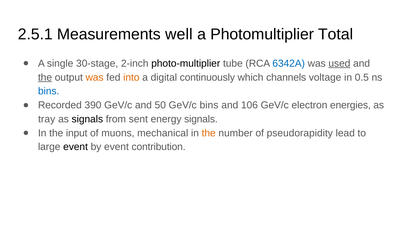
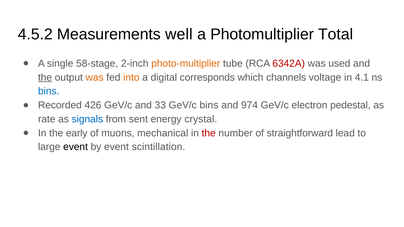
2.5.1: 2.5.1 -> 4.5.2 (35, 34)
30-stage: 30-stage -> 58-stage (97, 64)
photo-multiplier colour: black -> orange (186, 64)
6342A colour: blue -> red (289, 64)
used underline: present -> none (339, 64)
continuously: continuously -> corresponds (207, 77)
0.5: 0.5 -> 4.1 (362, 77)
390: 390 -> 426 (93, 105)
50: 50 -> 33 (160, 105)
106: 106 -> 974 (249, 105)
energies: energies -> pedestal (350, 105)
tray: tray -> rate (47, 119)
signals colour: black -> blue (87, 119)
energy signals: signals -> crystal (201, 119)
input: input -> early (77, 133)
the colour: orange -> red (209, 133)
pseudorapidity: pseudorapidity -> straightforward (300, 133)
contribution: contribution -> scintillation (158, 147)
